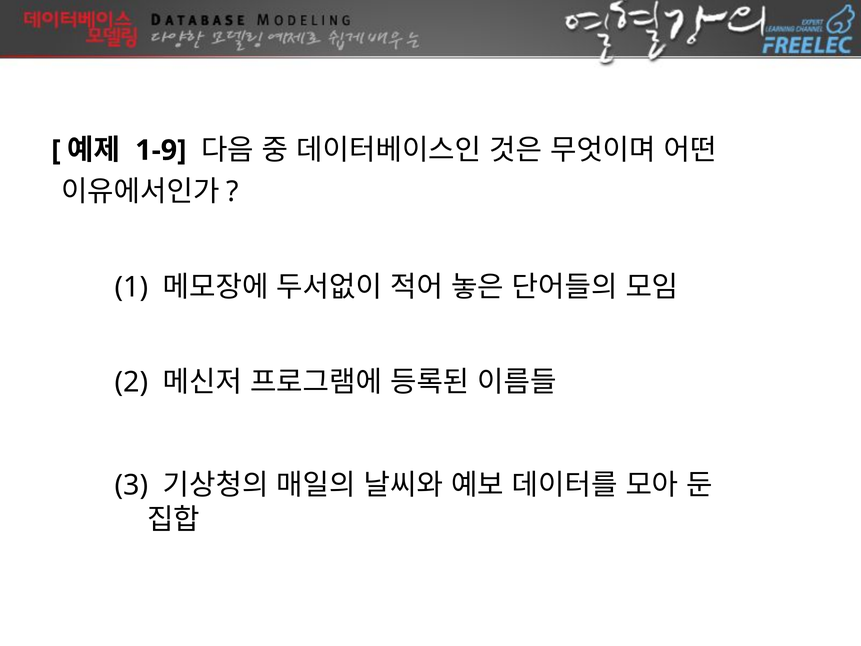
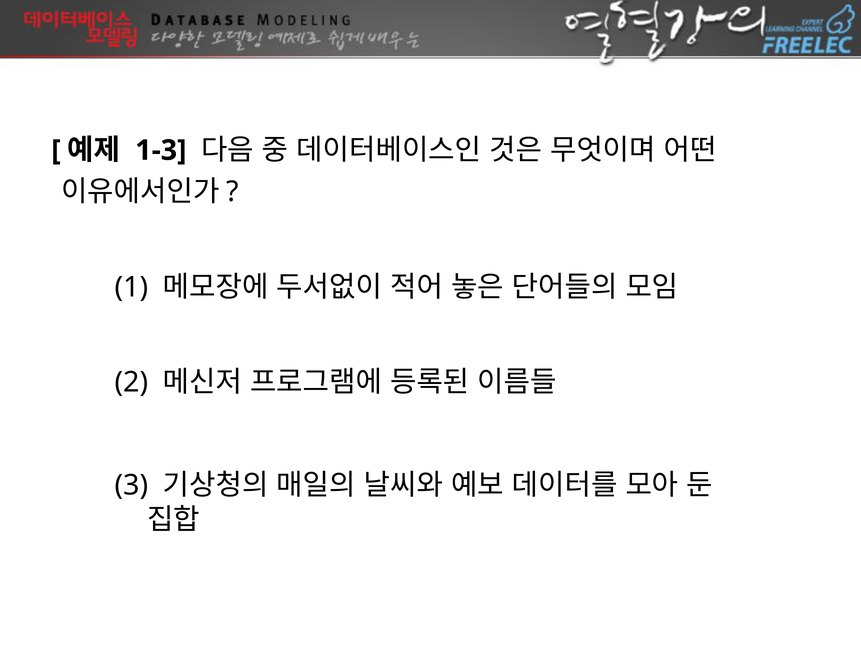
1-9: 1-9 -> 1-3 (161, 150)
